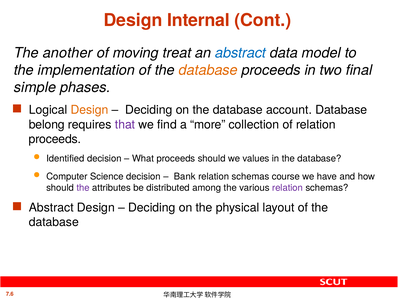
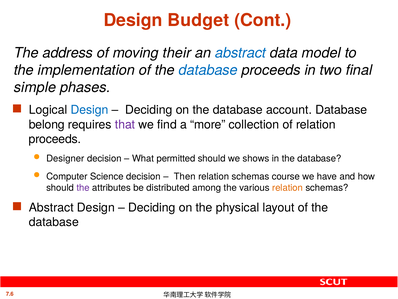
Internal: Internal -> Budget (198, 20)
another: another -> address (68, 53)
treat: treat -> their (177, 53)
database colour: orange -> blue (208, 70)
Design colour: orange -> blue (89, 110)
Identified: Identified -> Designer (65, 158)
What proceeds: proceeds -> permitted (176, 158)
values: values -> shows (256, 158)
Bank: Bank -> Then (185, 176)
relation colour: purple -> orange (288, 187)
